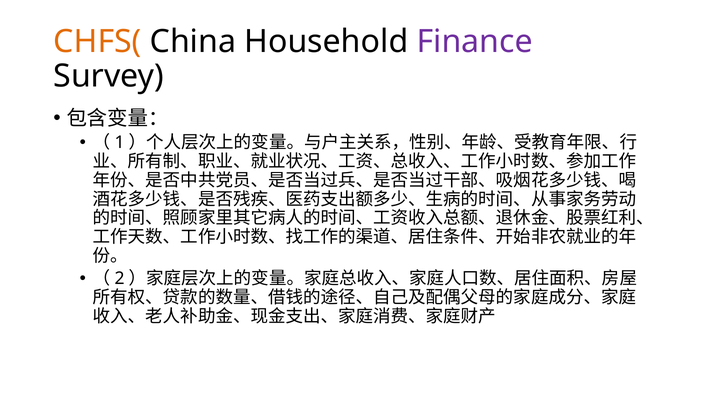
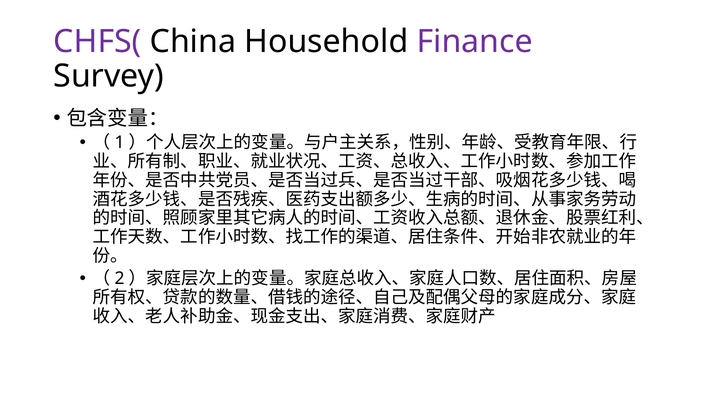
CHFS( colour: orange -> purple (97, 42)
